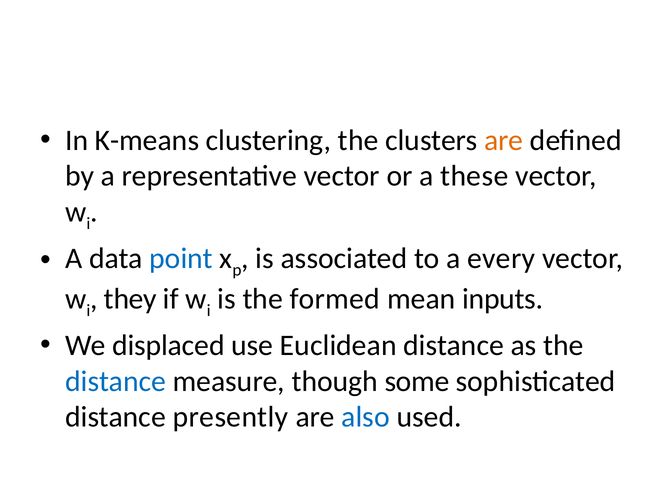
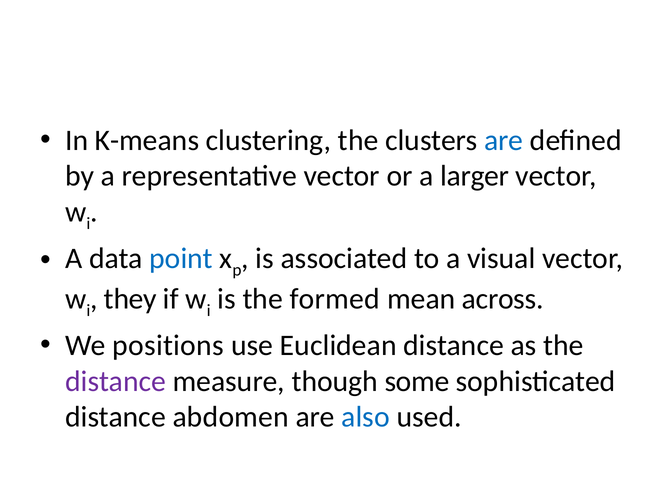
are colour: orange -> blue (504, 140)
these: these -> larger (475, 176)
every: every -> visual (501, 258)
inputs: inputs -> across (503, 299)
displaced: displaced -> positions (168, 345)
distance colour: blue -> purple (116, 381)
presently: presently -> abdomen (231, 417)
